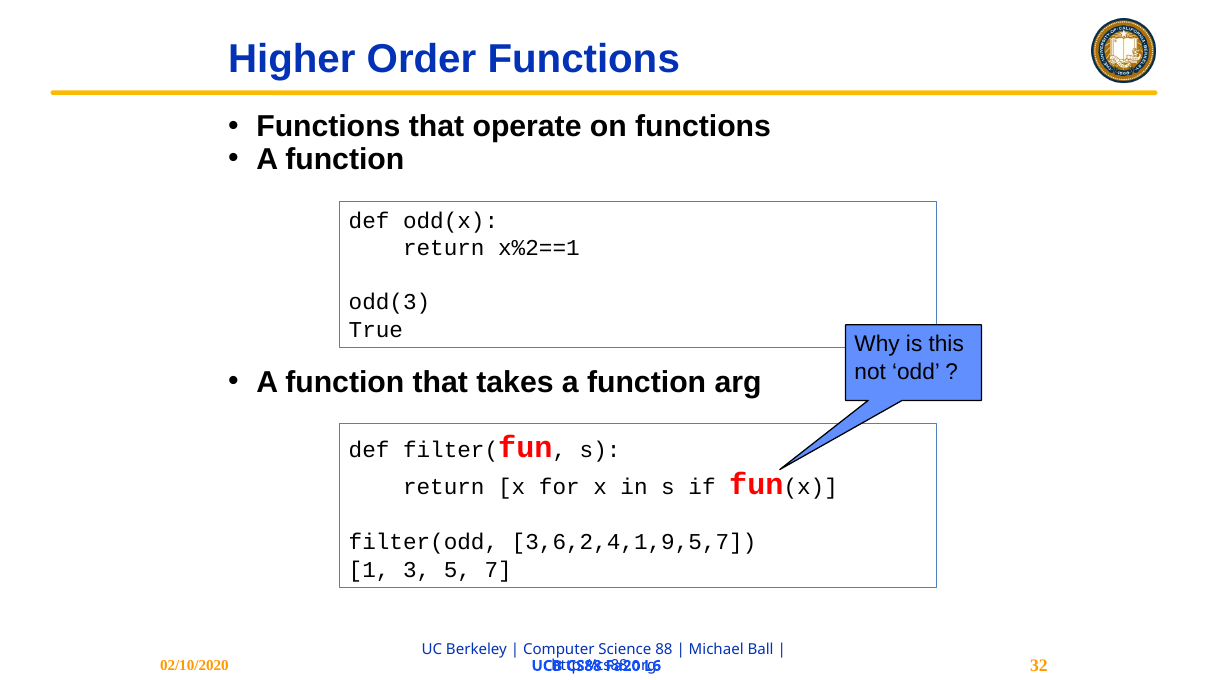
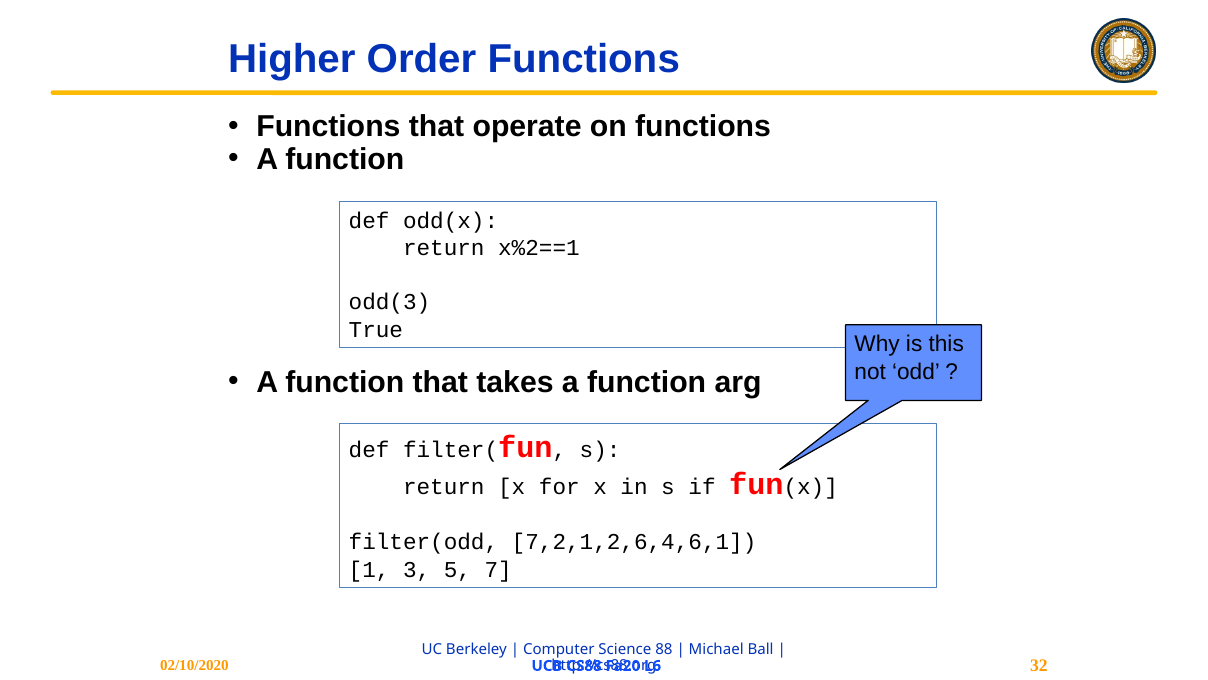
3,6,2,4,1,9,5,7: 3,6,2,4,1,9,5,7 -> 7,2,1,2,6,4,6,1 (634, 542)
